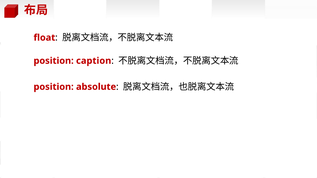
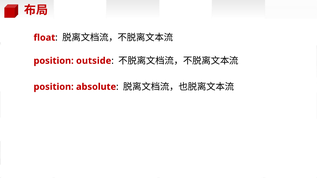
caption: caption -> outside (94, 61)
